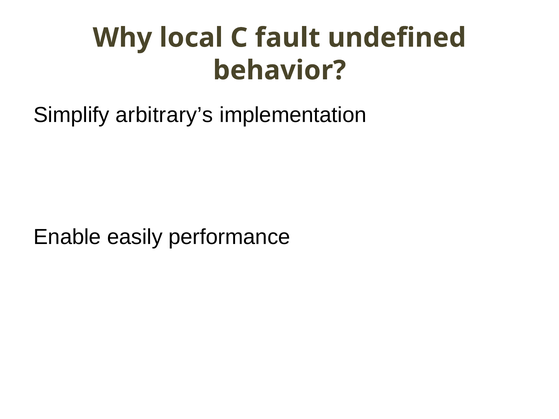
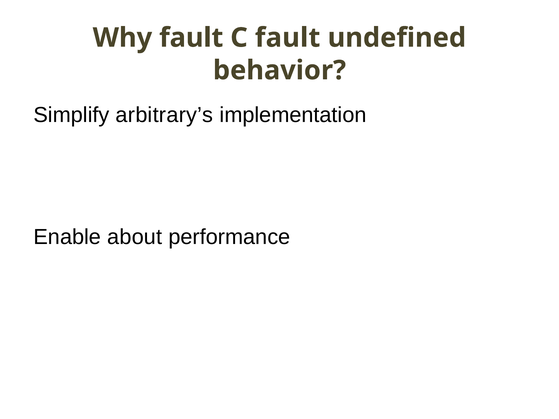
Why local: local -> fault (191, 38)
easily: easily -> about (135, 237)
